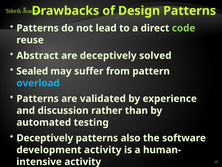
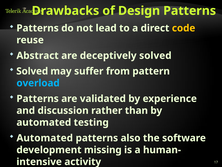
code colour: light green -> yellow (184, 28)
Sealed: Sealed -> Solved (32, 71)
Deceptively: Deceptively -> Automated (45, 138)
development activity: activity -> missing (103, 149)
